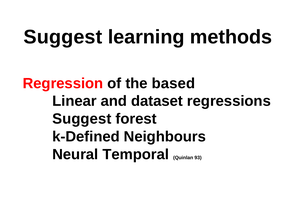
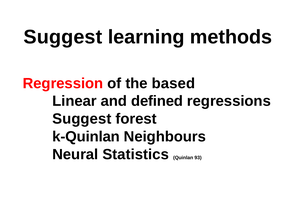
dataset: dataset -> defined (157, 101)
k-Defined: k-Defined -> k-Quinlan (86, 137)
Temporal: Temporal -> Statistics (136, 154)
